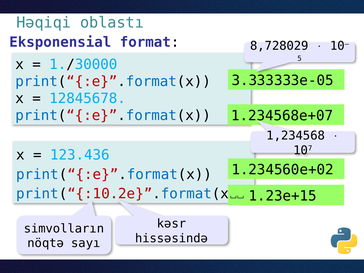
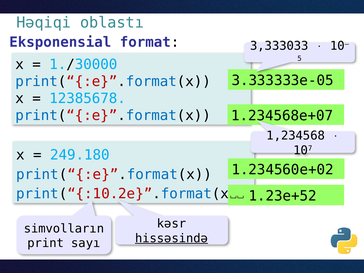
8,728029: 8,728029 -> 3,333033 (279, 46)
12845678: 12845678 -> 12385678 (88, 98)
123.436: 123.436 -> 249.180 (80, 155)
1.23e+15: 1.23e+15 -> 1.23e+52 (283, 196)
hissəsində underline: none -> present (172, 238)
nöqtə: nöqtə -> print (46, 243)
